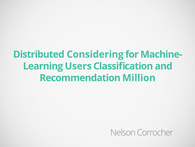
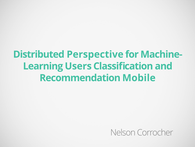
Considering: Considering -> Perspective (95, 54)
Million: Million -> Mobile (139, 78)
